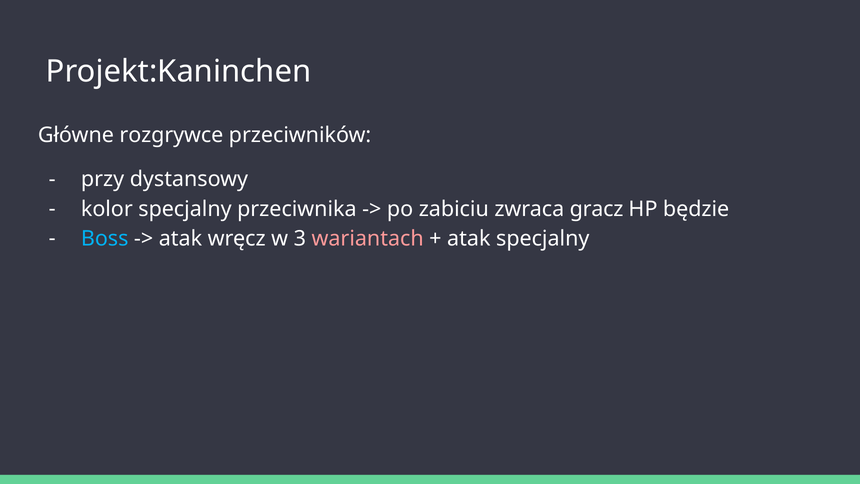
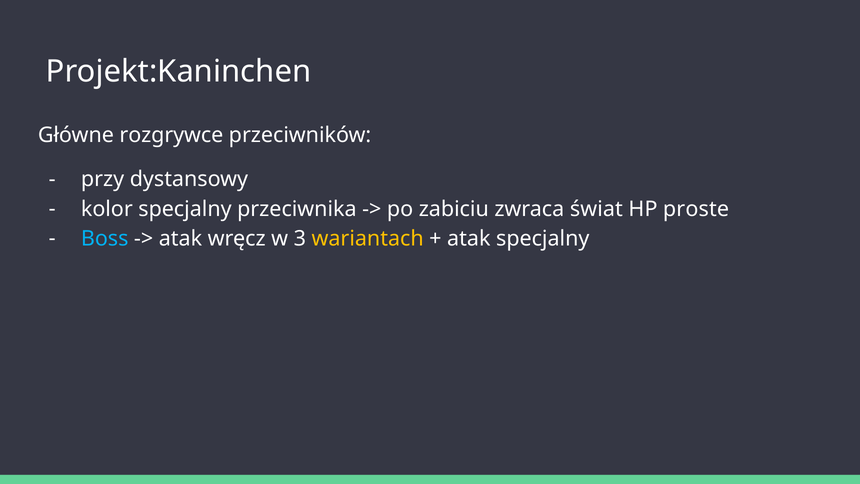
gracz: gracz -> świat (596, 209)
będzie: będzie -> proste (696, 209)
wariantach colour: pink -> yellow (368, 239)
